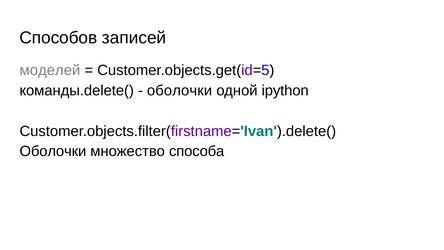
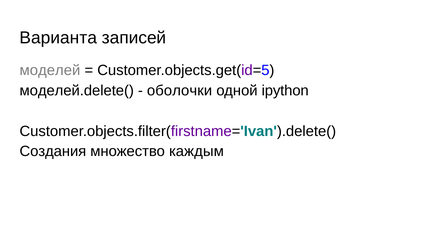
Способов: Способов -> Варианта (58, 38)
команды.delete(: команды.delete( -> моделей.delete( (77, 91)
Оболочки: Оболочки -> Создания (53, 151)
способа: способа -> каждым (197, 151)
